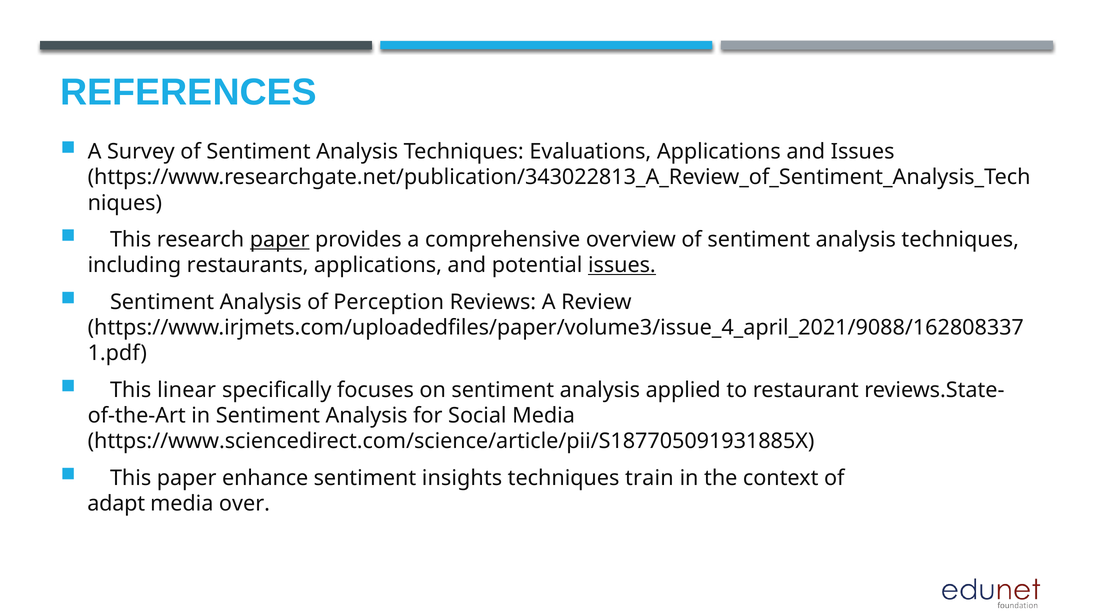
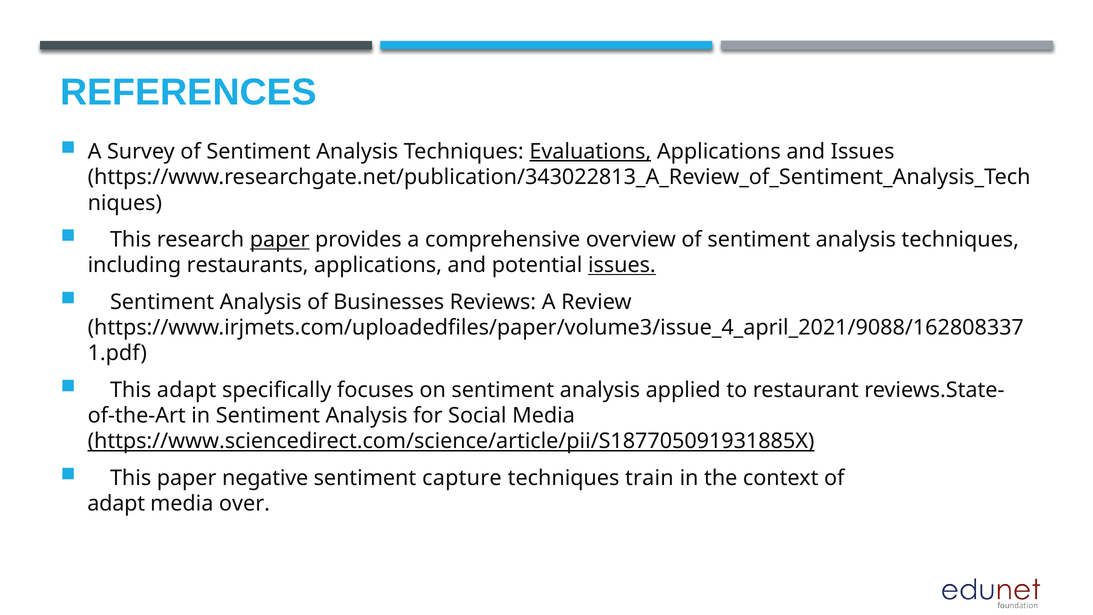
Evaluations underline: none -> present (590, 152)
Perception: Perception -> Businesses (389, 302)
This linear: linear -> adapt (187, 390)
https://www.sciencedirect.com/science/article/pii/S187705091931885X underline: none -> present (451, 441)
enhance: enhance -> negative (265, 478)
insights: insights -> capture (462, 478)
